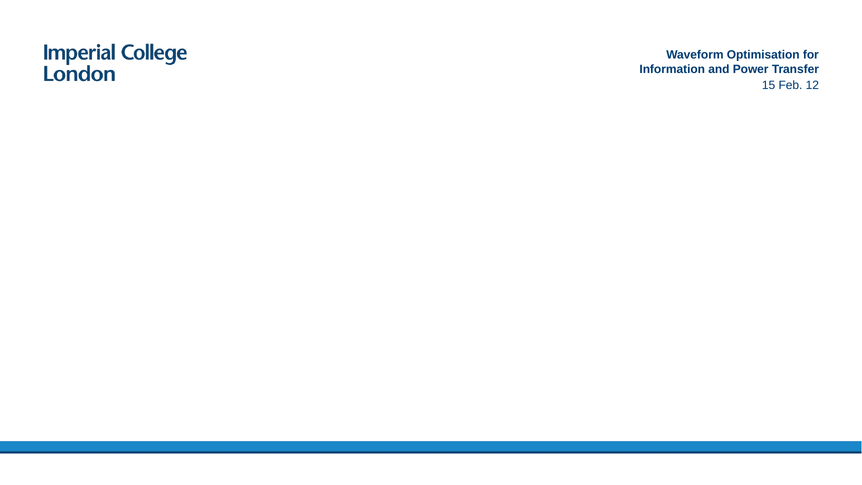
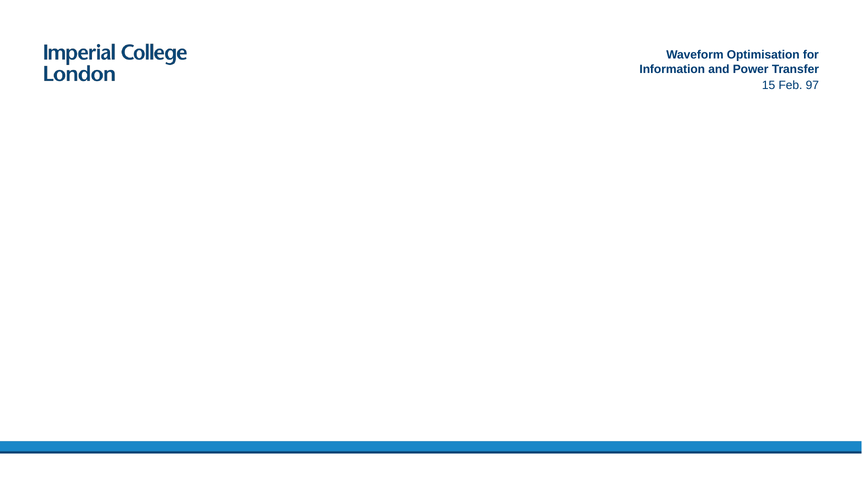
12: 12 -> 97 (812, 85)
